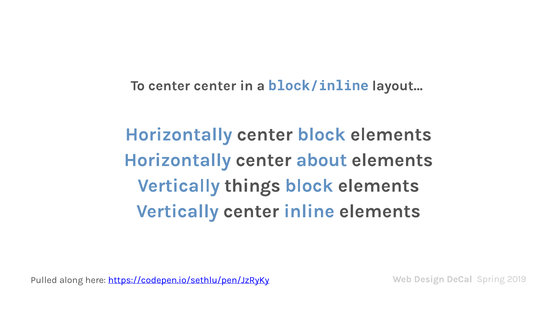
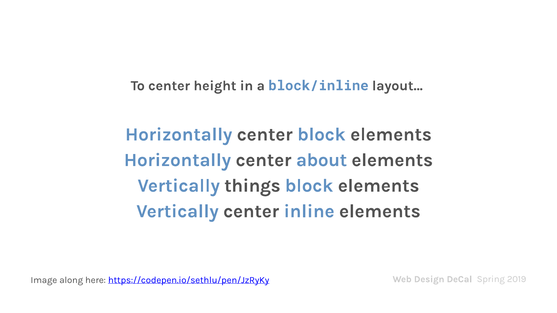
center center: center -> height (215, 86)
Pulled: Pulled -> Image (44, 280)
